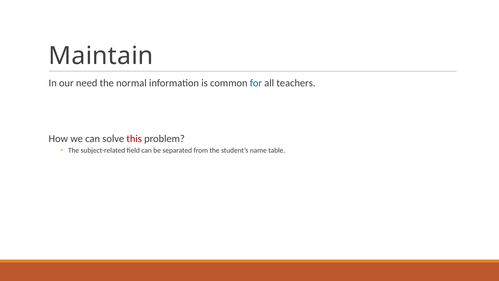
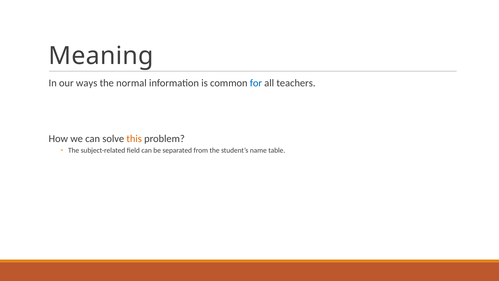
Maintain: Maintain -> Meaning (101, 56)
need: need -> ways (87, 83)
this colour: red -> orange (134, 138)
